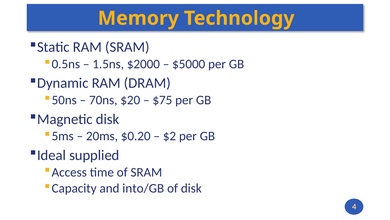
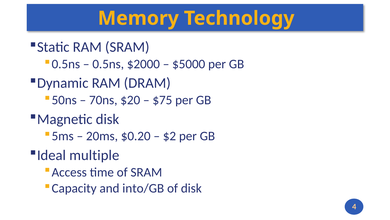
1.5ns: 1.5ns -> 0.5ns (108, 64)
supplied: supplied -> multiple (94, 155)
